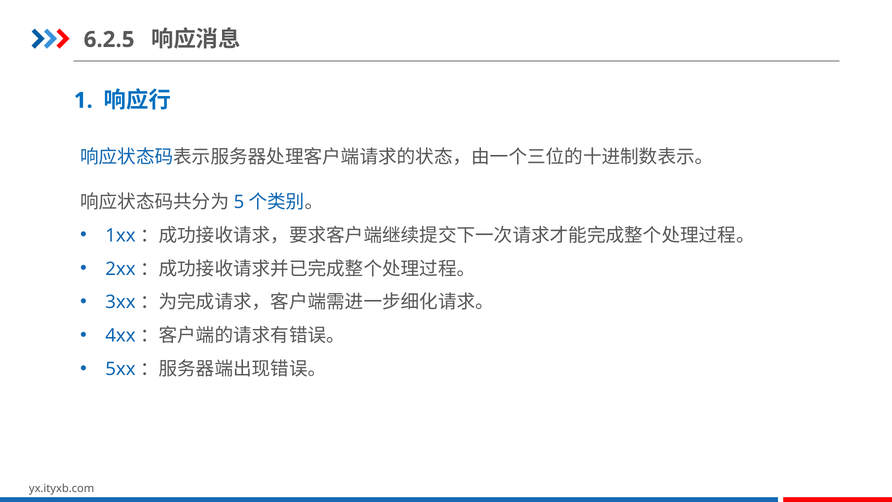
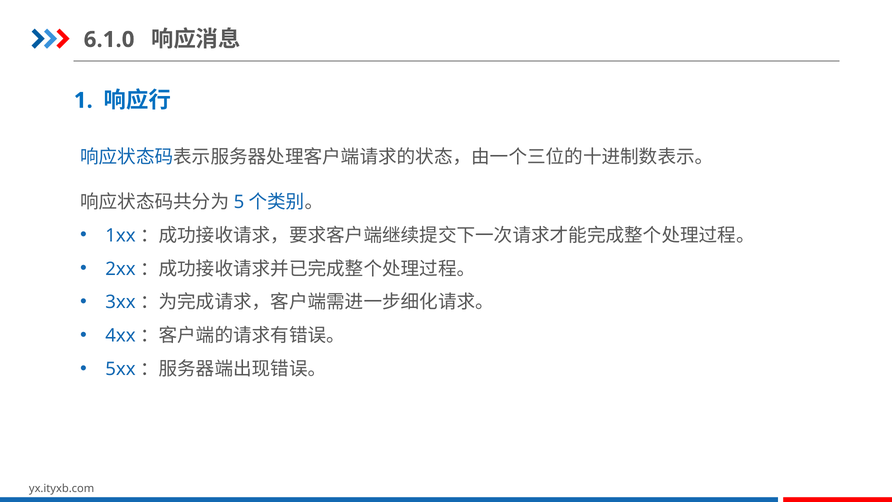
6.2.5: 6.2.5 -> 6.1.0 (109, 40)
